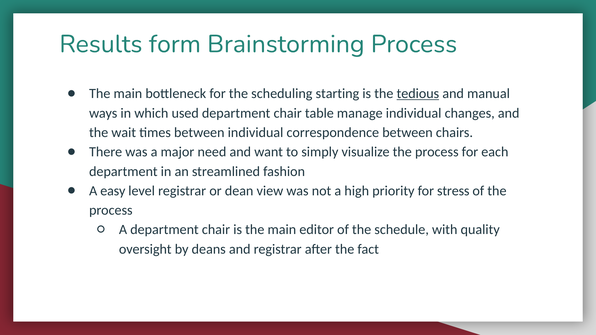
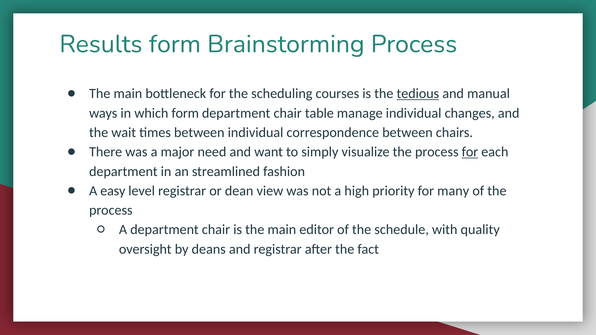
starting: starting -> courses (337, 94)
which used: used -> form (185, 113)
for underline: none -> present (470, 152)
stress: stress -> many (453, 191)
